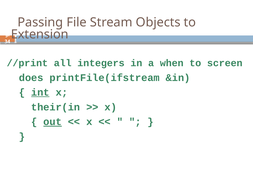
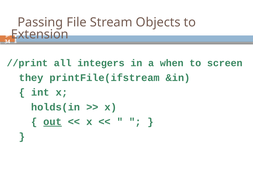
does: does -> they (31, 78)
int underline: present -> none (40, 92)
their(in: their(in -> holds(in (56, 107)
